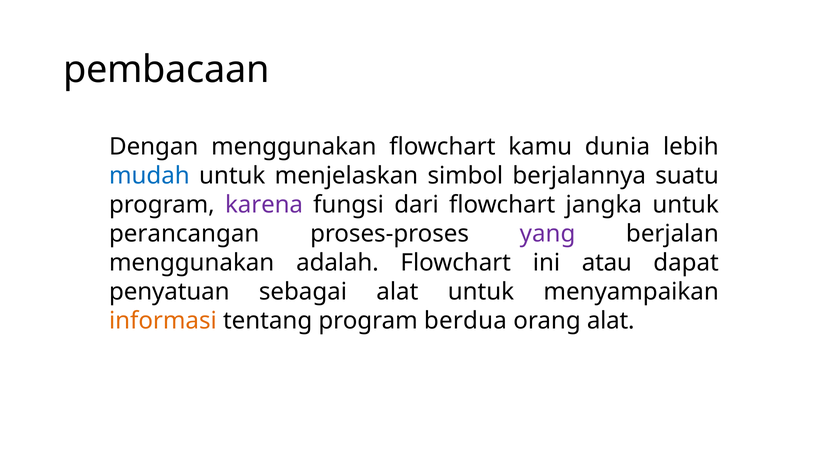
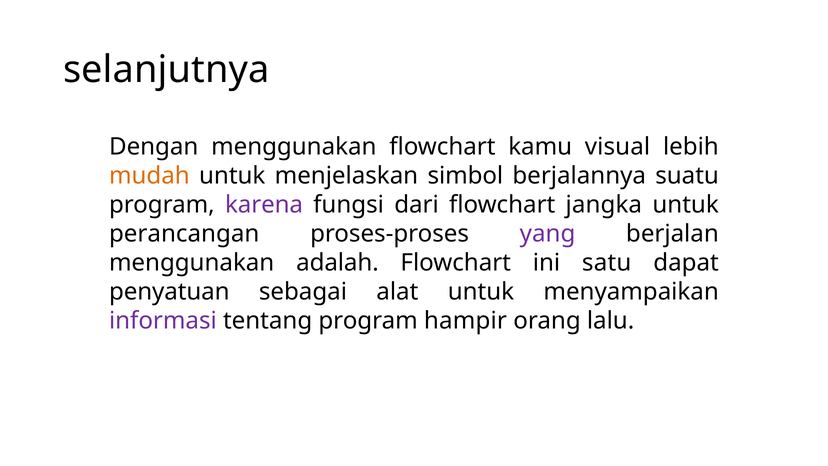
pembacaan: pembacaan -> selanjutnya (166, 70)
dunia: dunia -> visual (617, 147)
mudah colour: blue -> orange (149, 176)
atau: atau -> satu (607, 263)
informasi colour: orange -> purple (163, 321)
berdua: berdua -> hampir (465, 321)
orang alat: alat -> lalu (611, 321)
